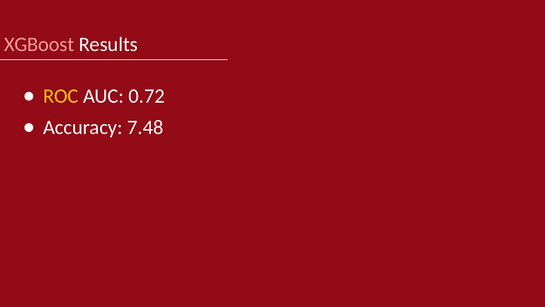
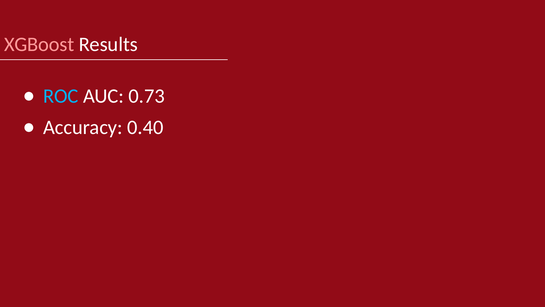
ROC colour: yellow -> light blue (61, 96)
0.72: 0.72 -> 0.73 (147, 96)
7.48: 7.48 -> 0.40 (145, 127)
